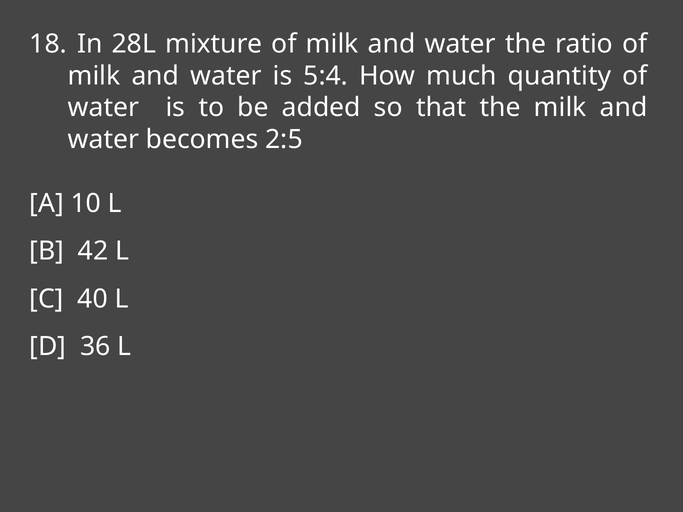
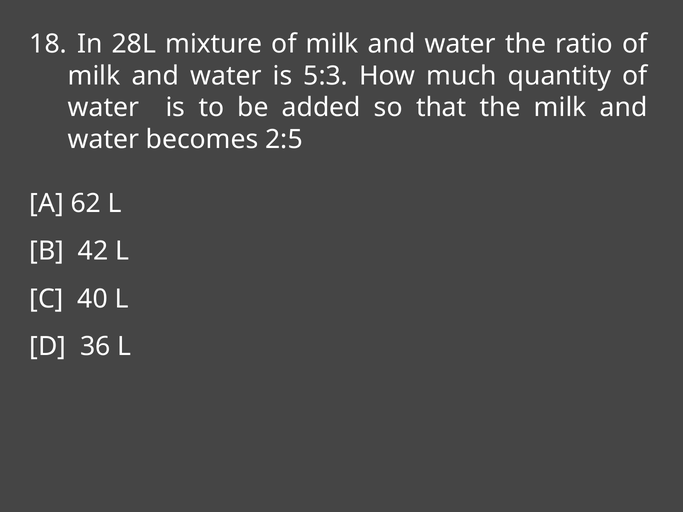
5:4: 5:4 -> 5:3 (326, 76)
10: 10 -> 62 (86, 203)
